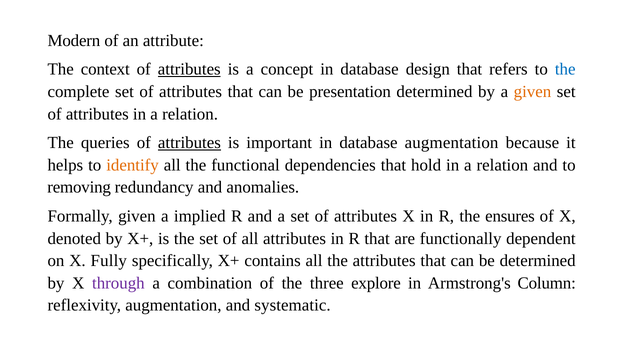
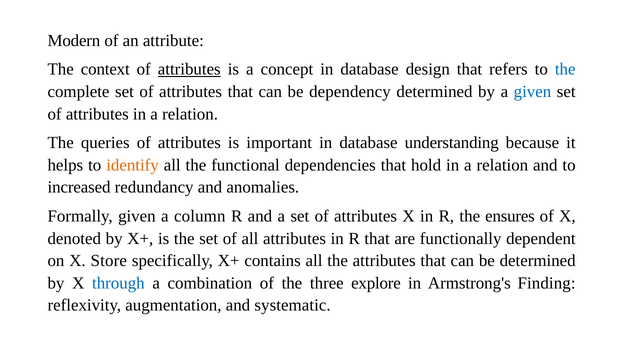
presentation: presentation -> dependency (350, 92)
given colour: orange -> blue (532, 92)
attributes underline: present -> none (189, 143)
database augmentation: augmentation -> understanding (452, 143)
removing: removing -> increased (79, 187)
implied: implied -> column (200, 216)
Fully: Fully -> Store (109, 261)
through colour: purple -> blue (118, 283)
Column: Column -> Finding (547, 283)
